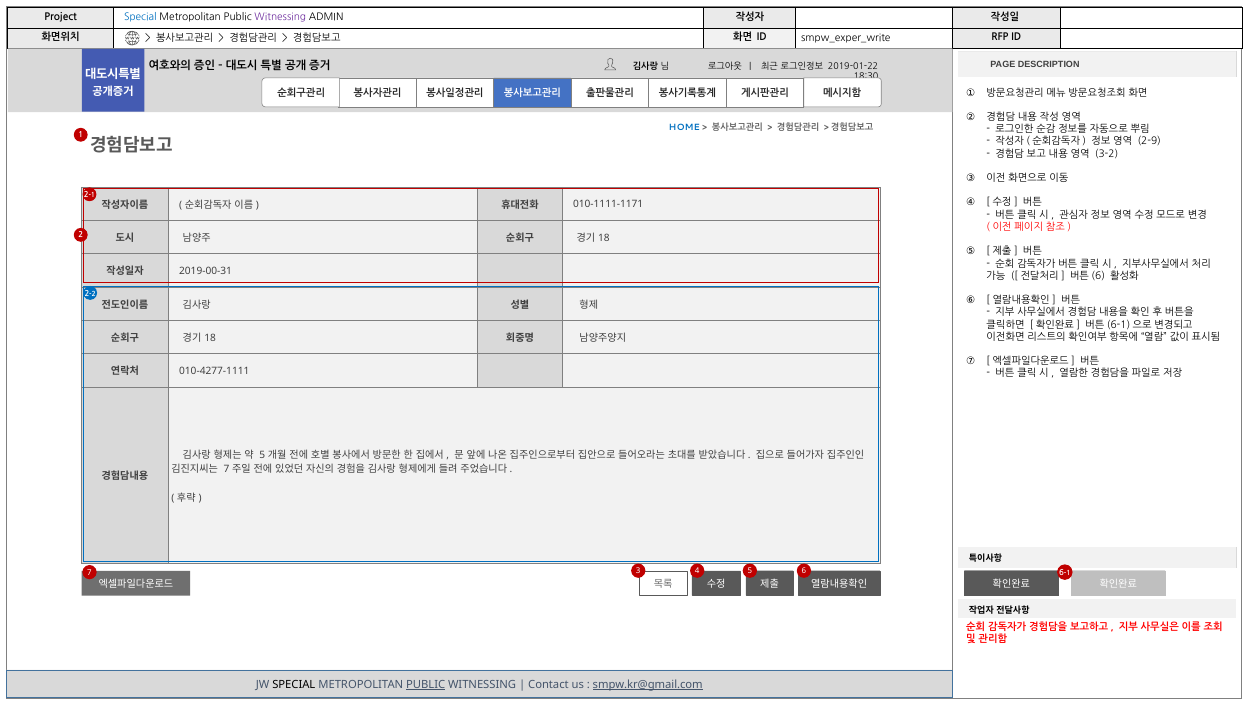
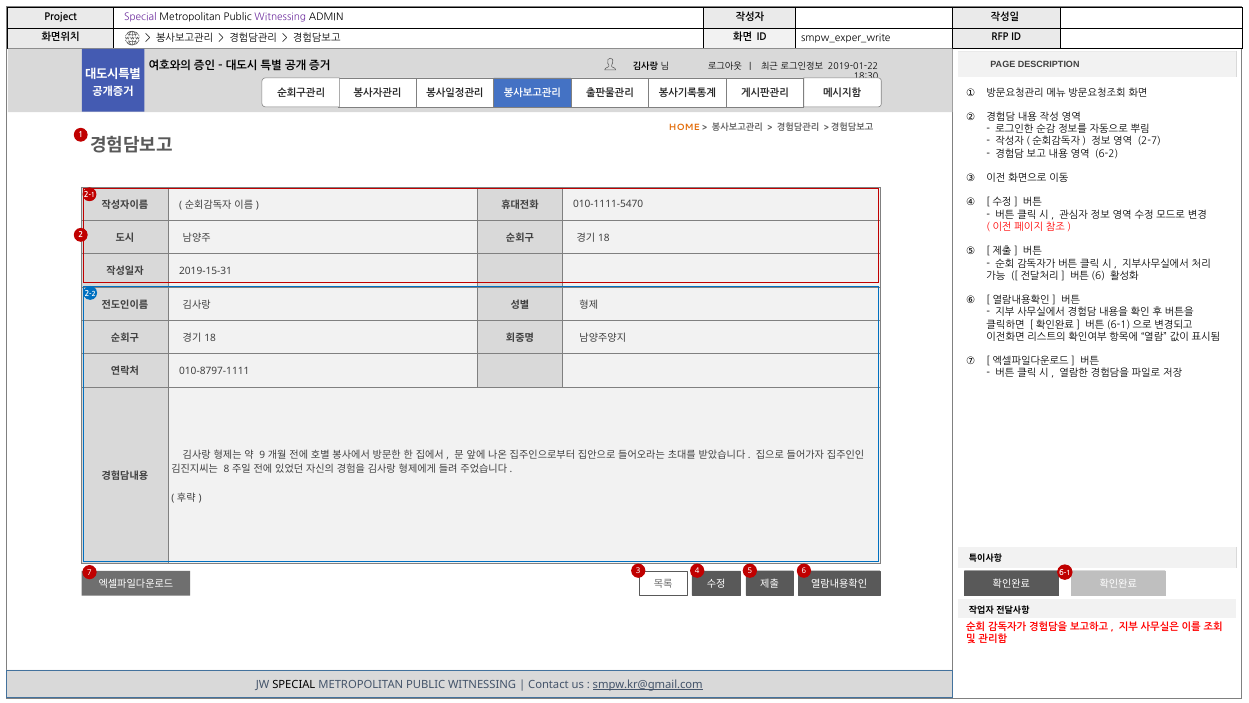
Special colour: blue -> purple (140, 17)
HOME colour: blue -> orange (684, 128)
2-9: 2-9 -> 2-7 (1149, 142)
3-2: 3-2 -> 6-2 (1107, 154)
010-1111-1171: 010-1111-1171 -> 010-1111-5470 (608, 204)
2019-00-31: 2019-00-31 -> 2019-15-31 (206, 271)
010-4277-1111: 010-4277-1111 -> 010-8797-1111 (214, 371)
5: 5 -> 9 (262, 454)
7: 7 -> 8 (227, 469)
PUBLIC underline: present -> none (426, 684)
